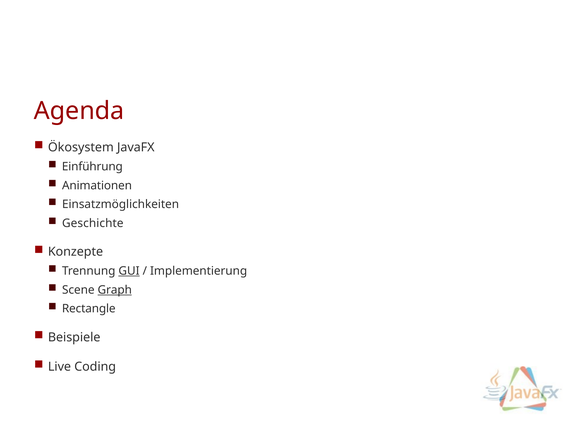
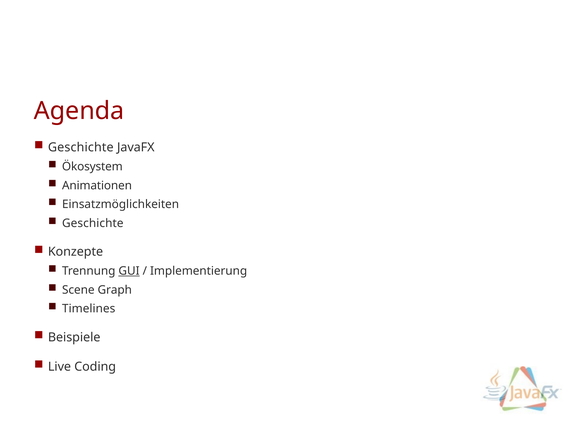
Ökosystem: Ökosystem -> Geschichte (81, 148)
Einführung: Einführung -> Ökosystem (92, 167)
Graph underline: present -> none (115, 290)
Rectangle: Rectangle -> Timelines (89, 309)
